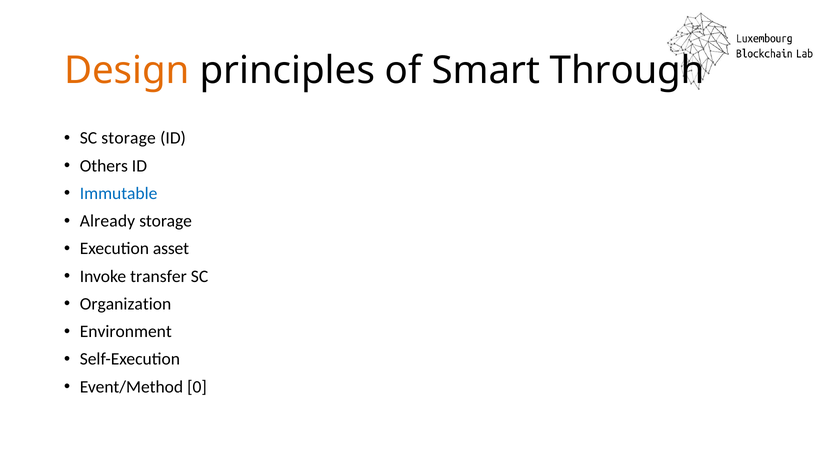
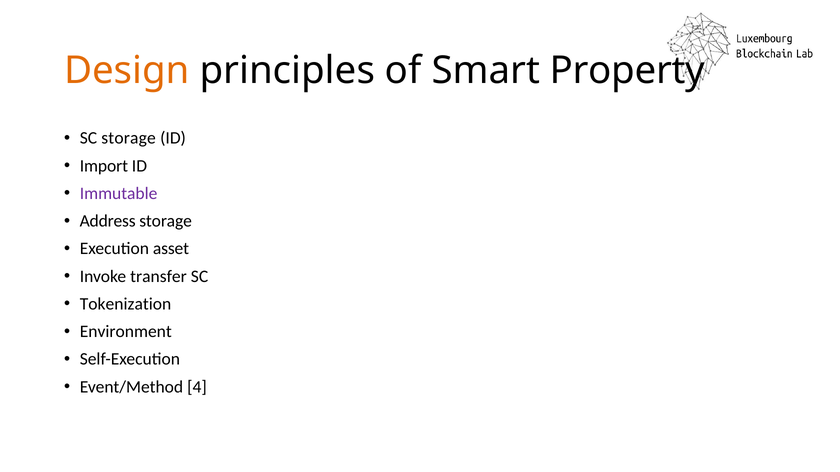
Through: Through -> Property (627, 71)
Others: Others -> Import (104, 166)
Immutable colour: blue -> purple (119, 194)
Already: Already -> Address (108, 221)
Organization: Organization -> Tokenization (126, 304)
0: 0 -> 4 (197, 387)
